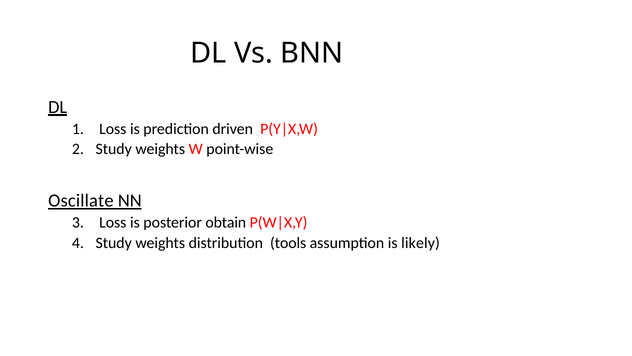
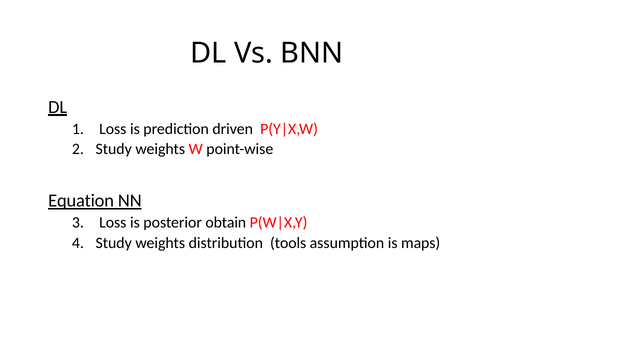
Oscillate: Oscillate -> Equation (81, 201)
likely: likely -> maps (421, 243)
